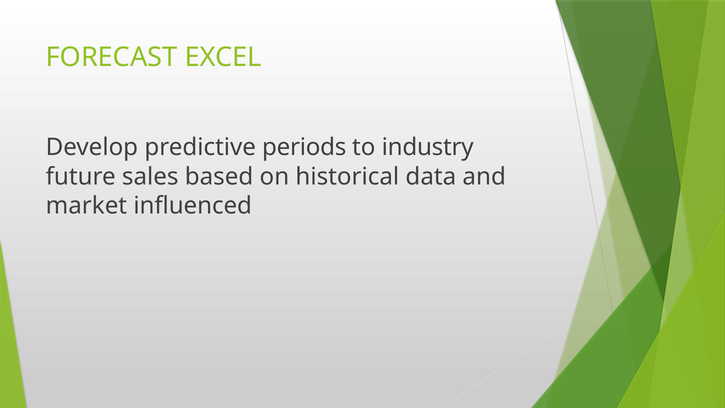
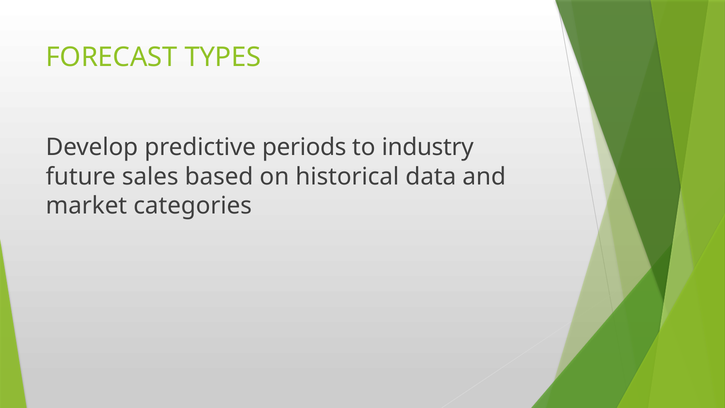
EXCEL: EXCEL -> TYPES (223, 57)
influenced: influenced -> categories (193, 205)
